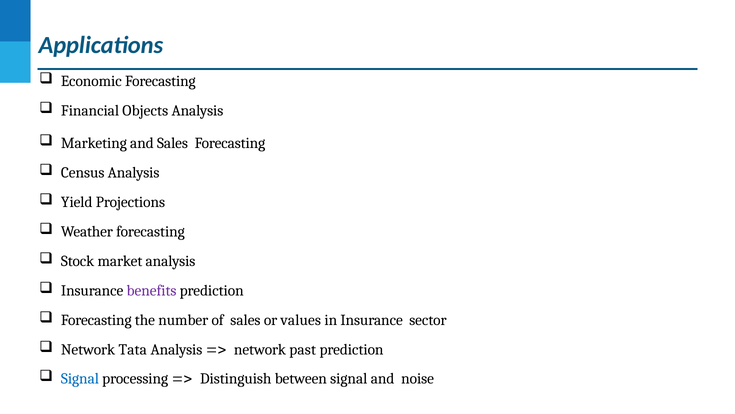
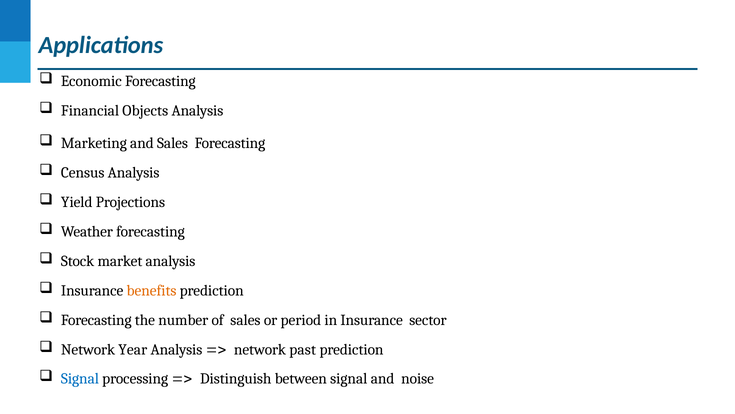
benefits colour: purple -> orange (152, 290)
values: values -> period (301, 320)
Tata: Tata -> Year (133, 349)
